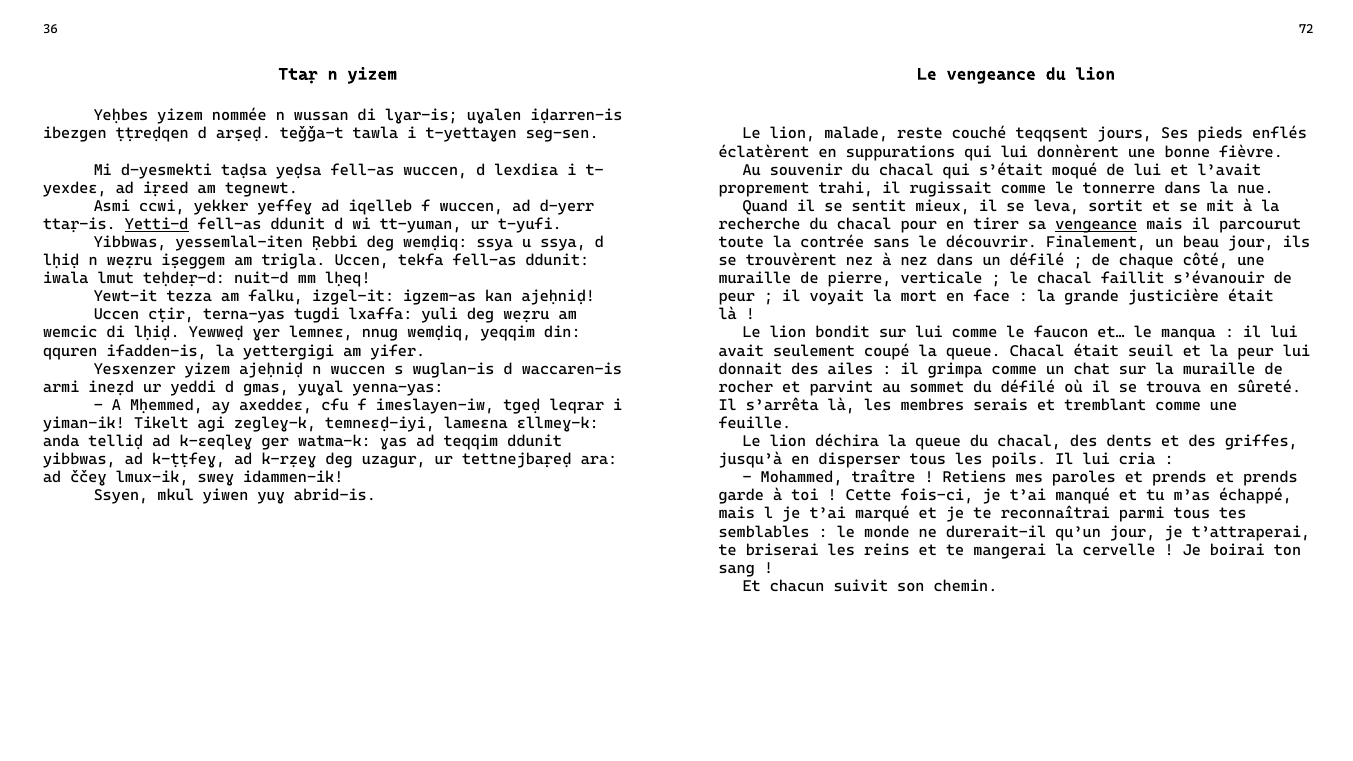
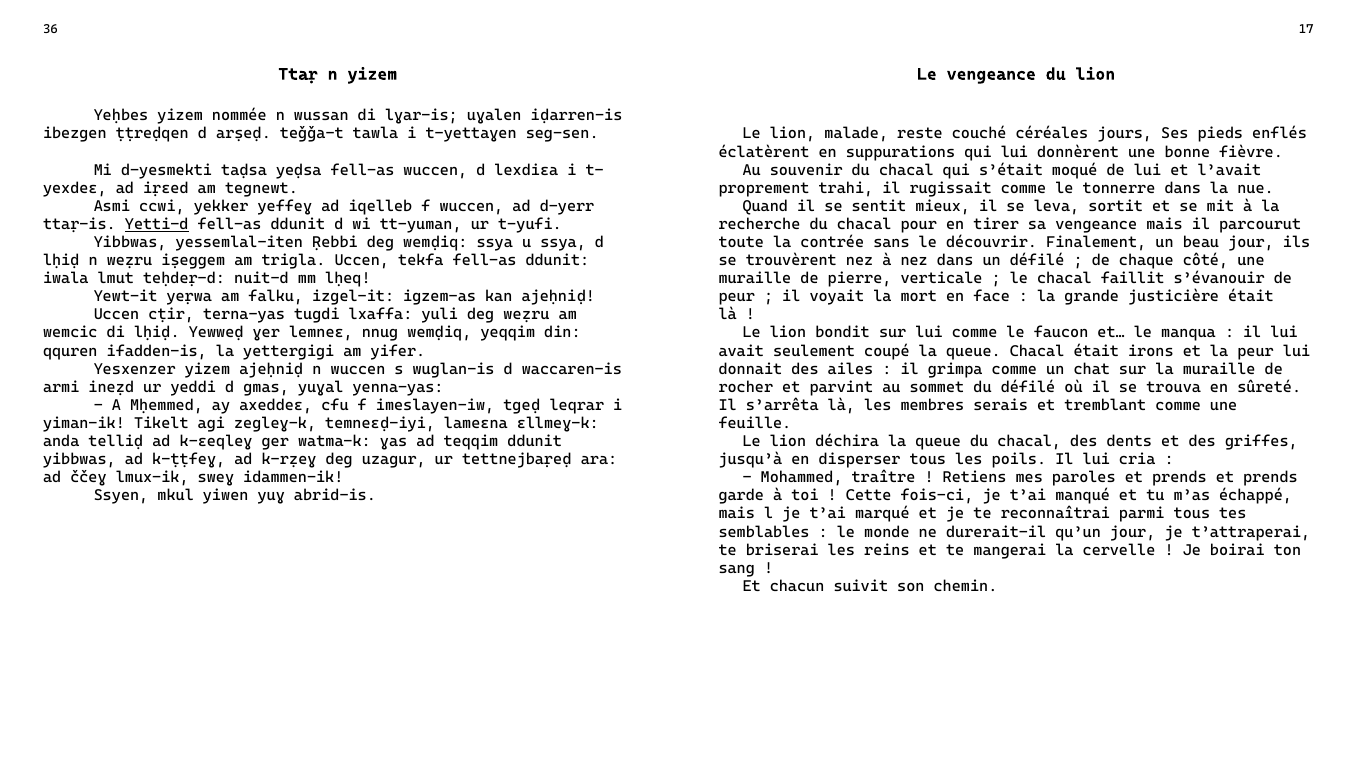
72: 72 -> 17 (1306, 29)
teqqsent: teqqsent -> céréales (1052, 134)
vengeance underline: present -> none (1096, 224)
tezza: tezza -> yeṛwa (189, 297)
seuil: seuil -> irons (1151, 351)
